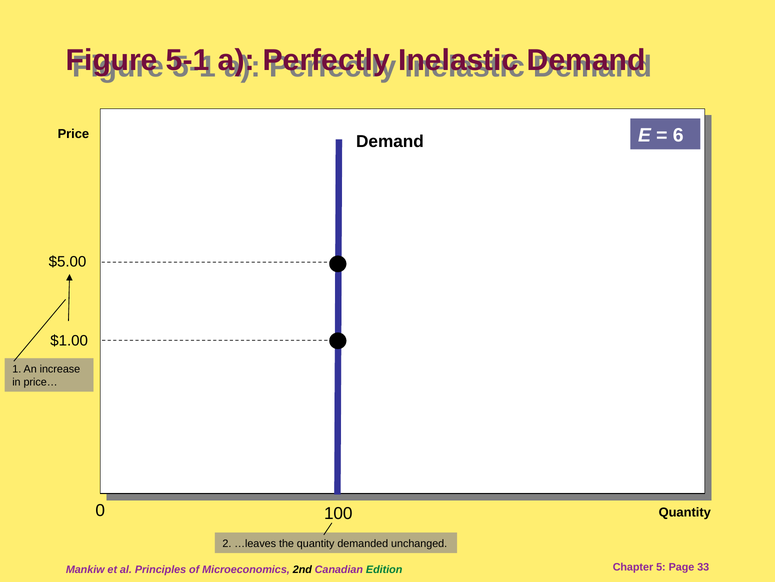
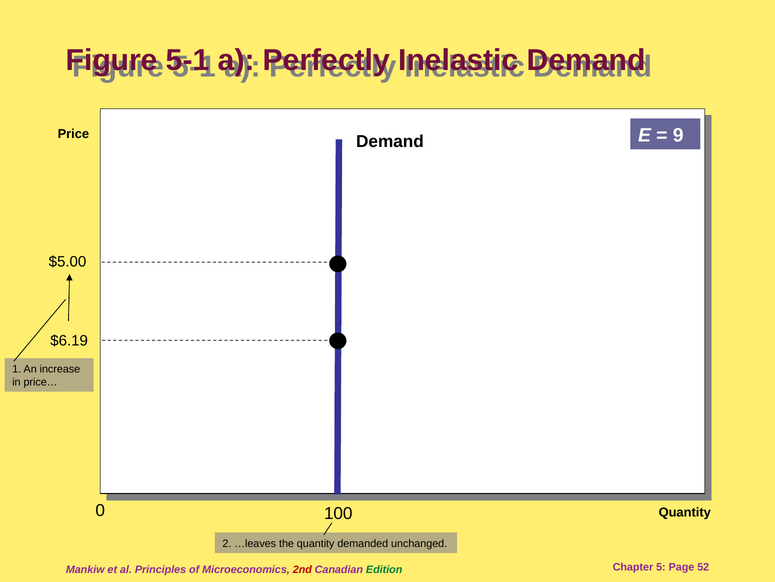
6: 6 -> 9 (678, 135)
$1.00: $1.00 -> $6.19 (69, 340)
2nd colour: black -> red (302, 569)
33: 33 -> 52 (703, 566)
